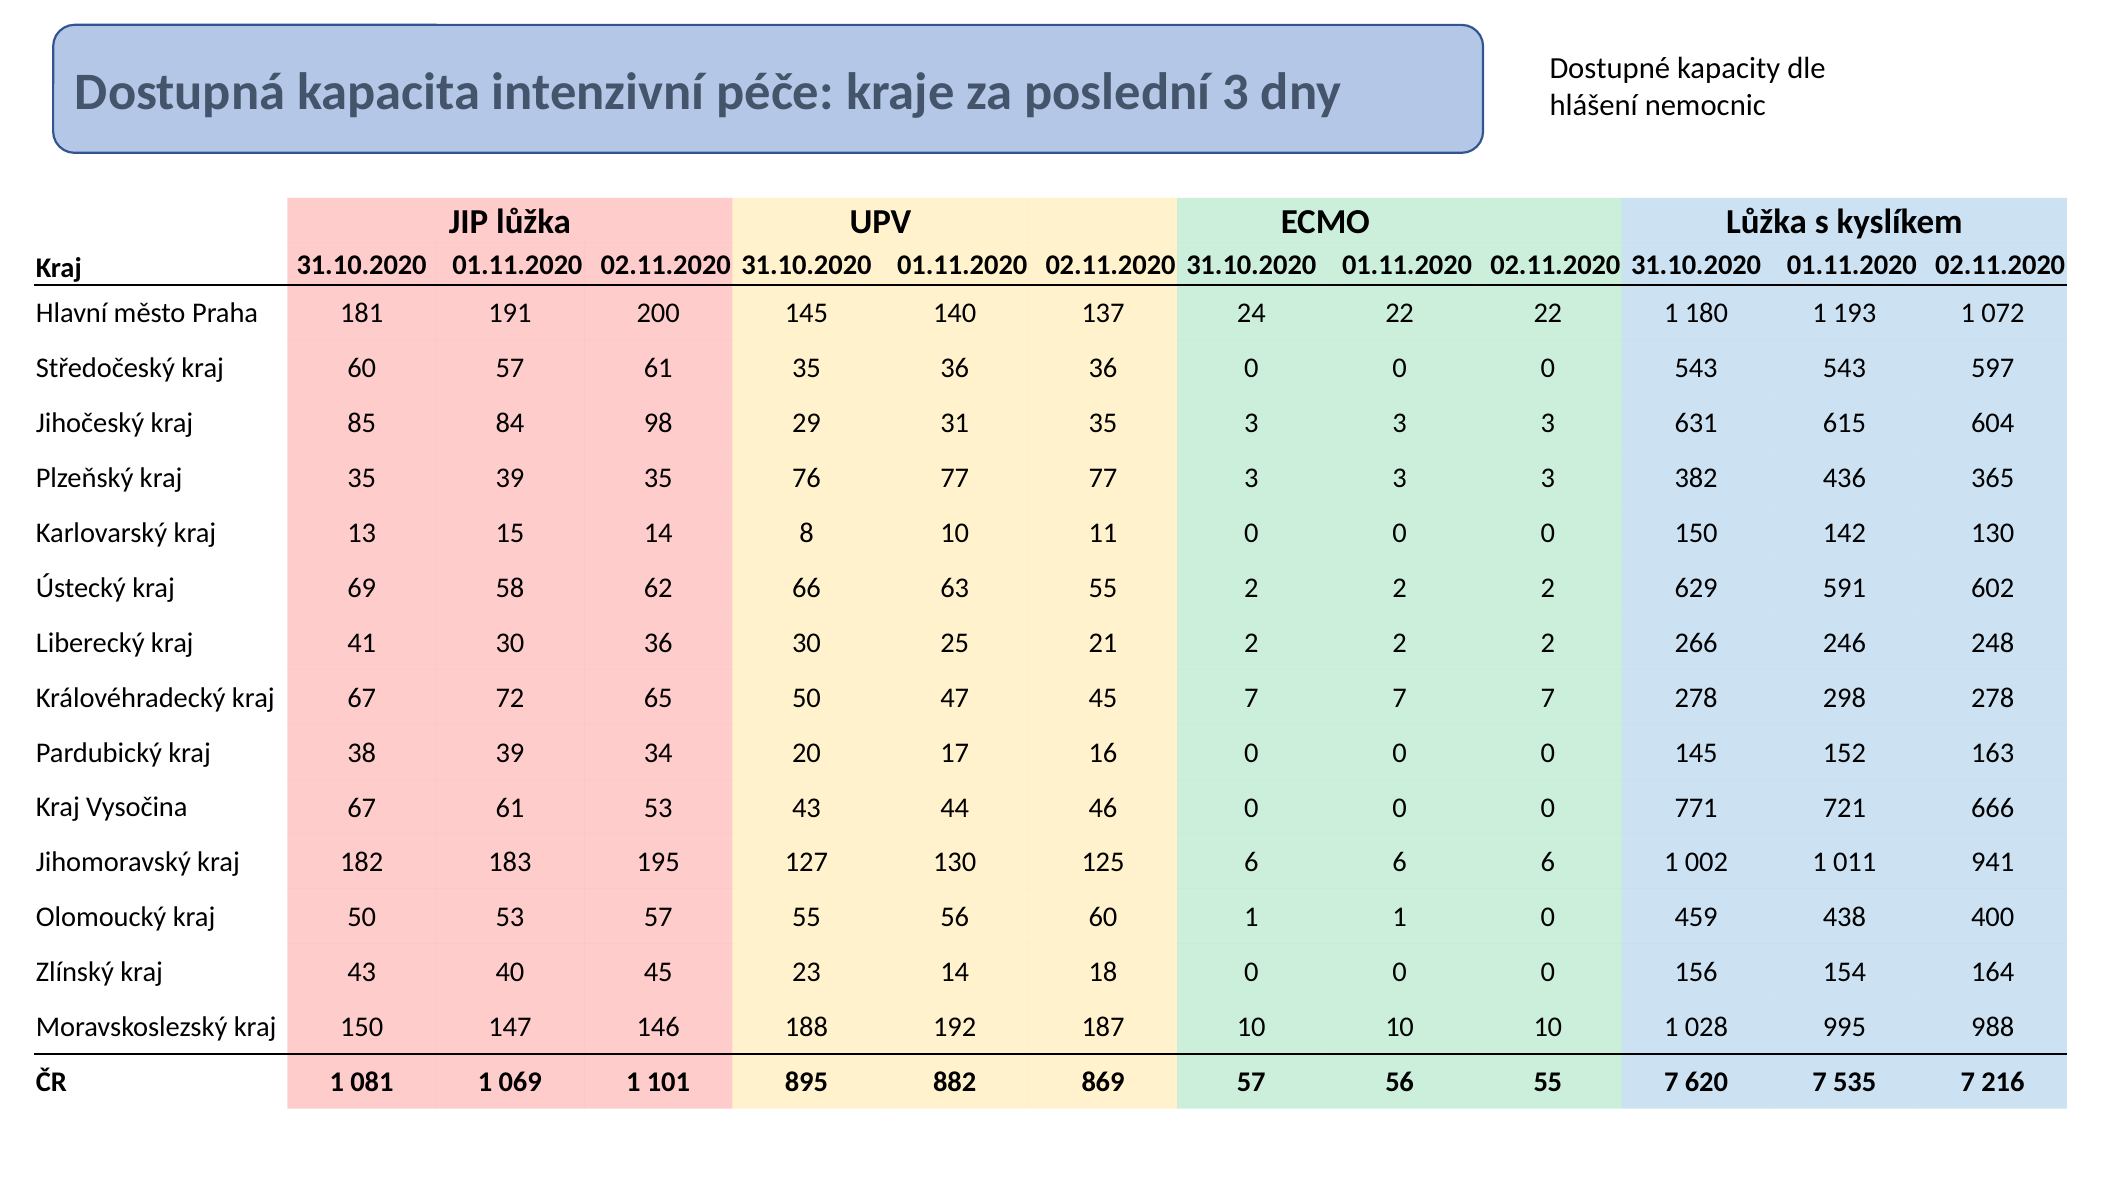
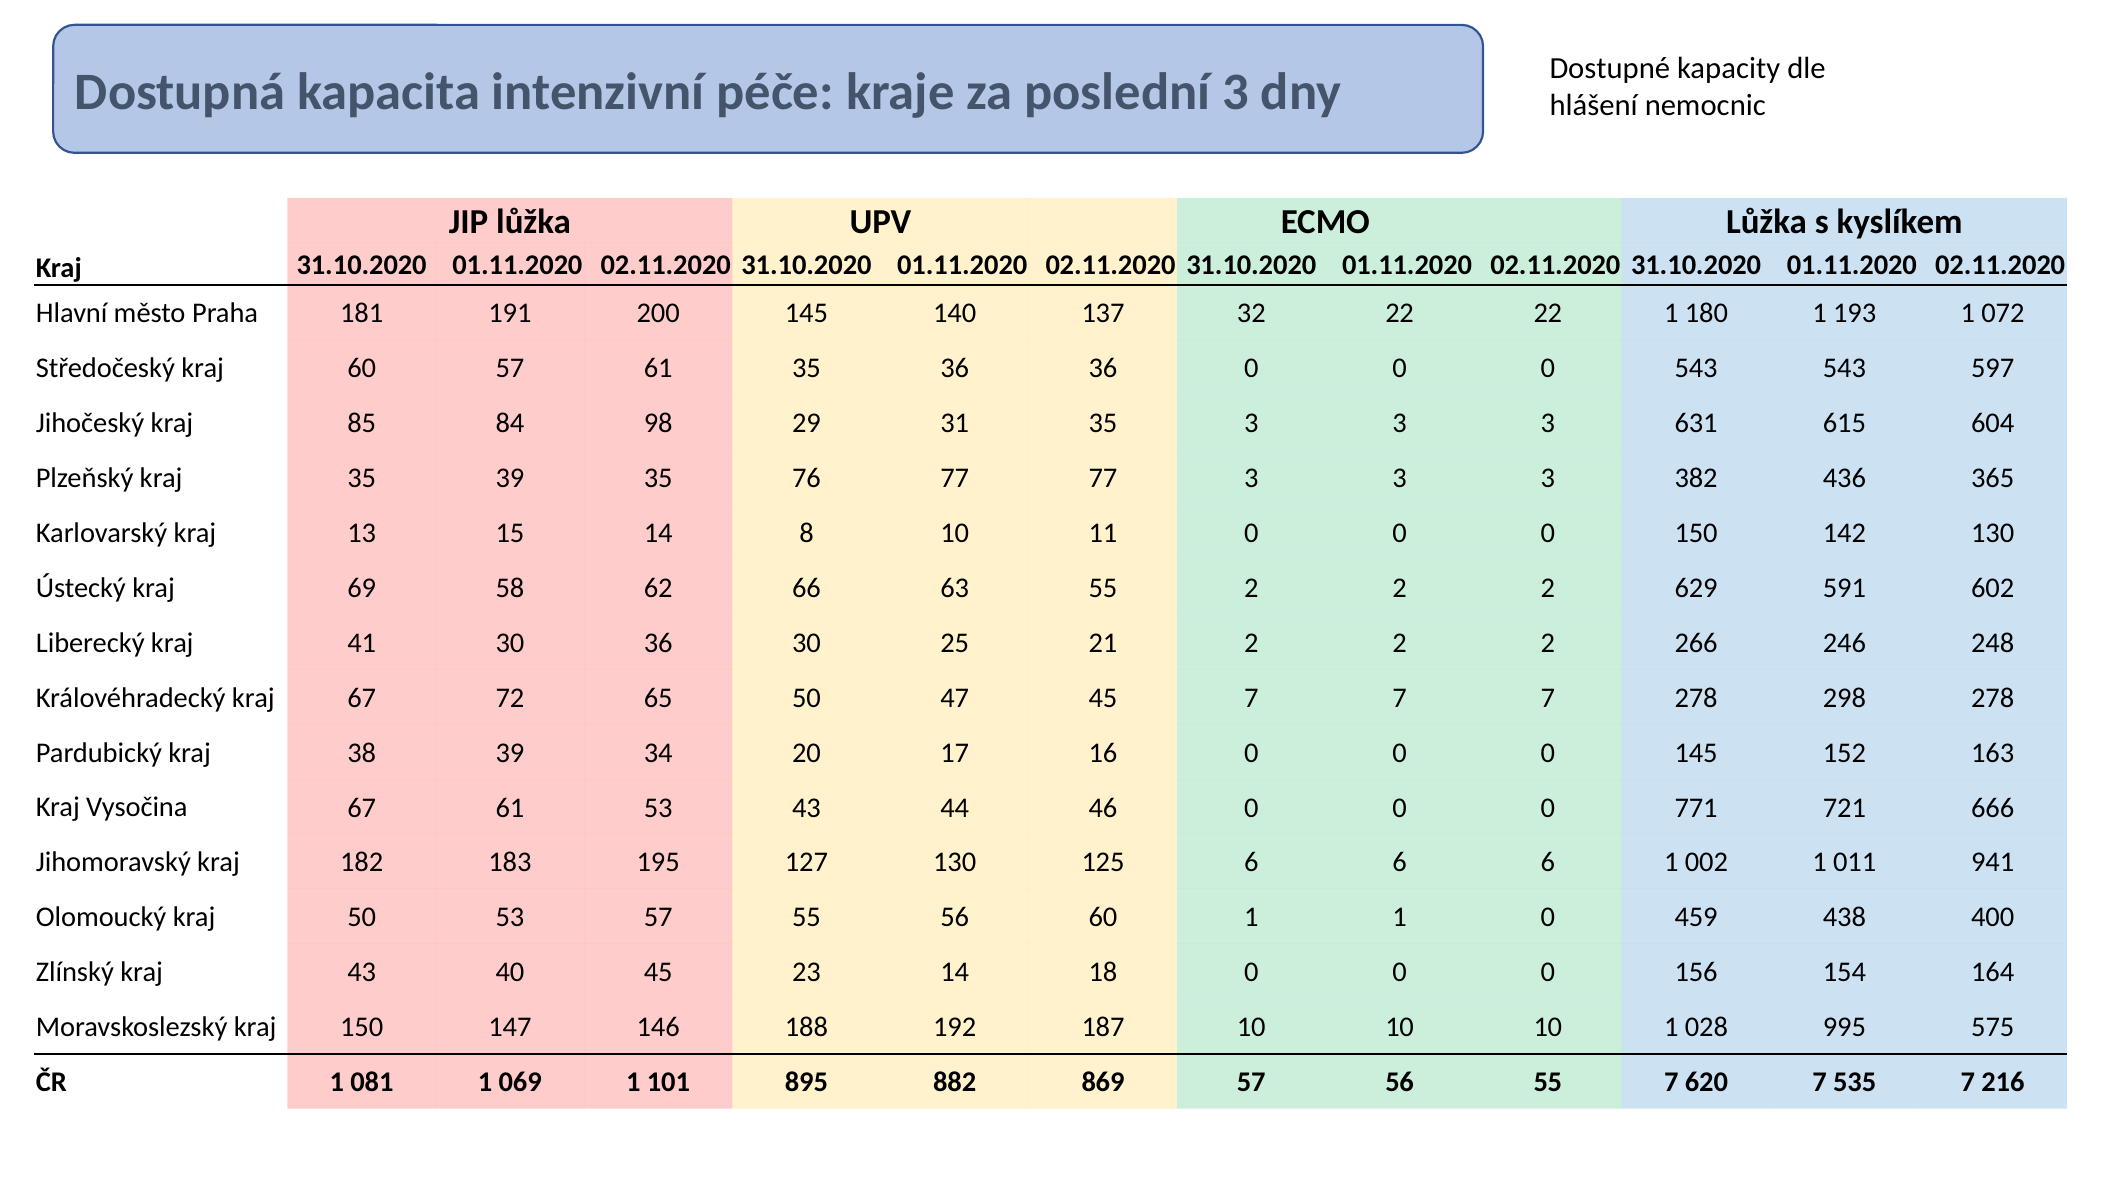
24: 24 -> 32 (1251, 314)
988: 988 -> 575 (1993, 1028)
